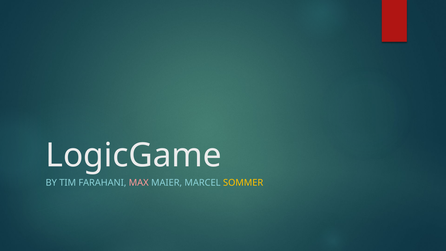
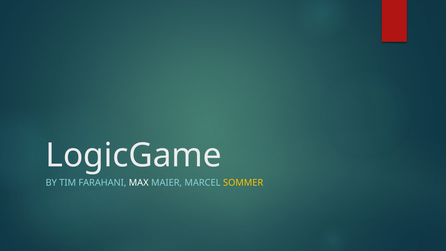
MAX colour: pink -> white (139, 183)
